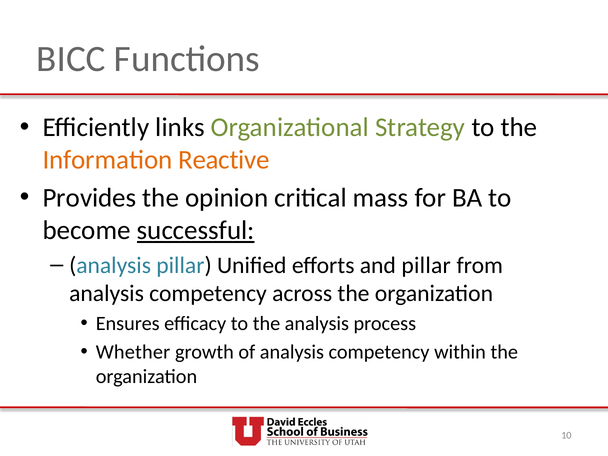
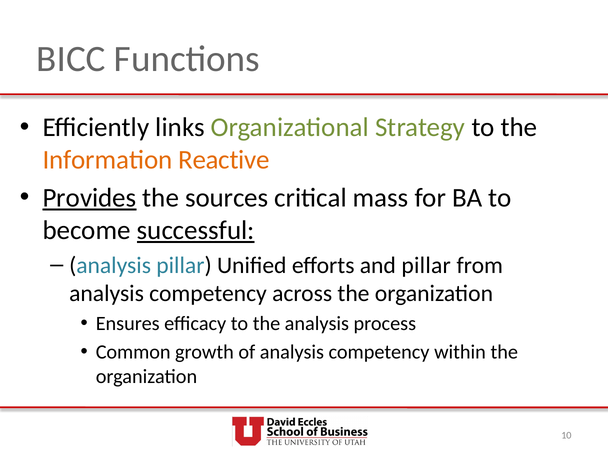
Provides underline: none -> present (89, 198)
opinion: opinion -> sources (227, 198)
Whether: Whether -> Common (133, 352)
